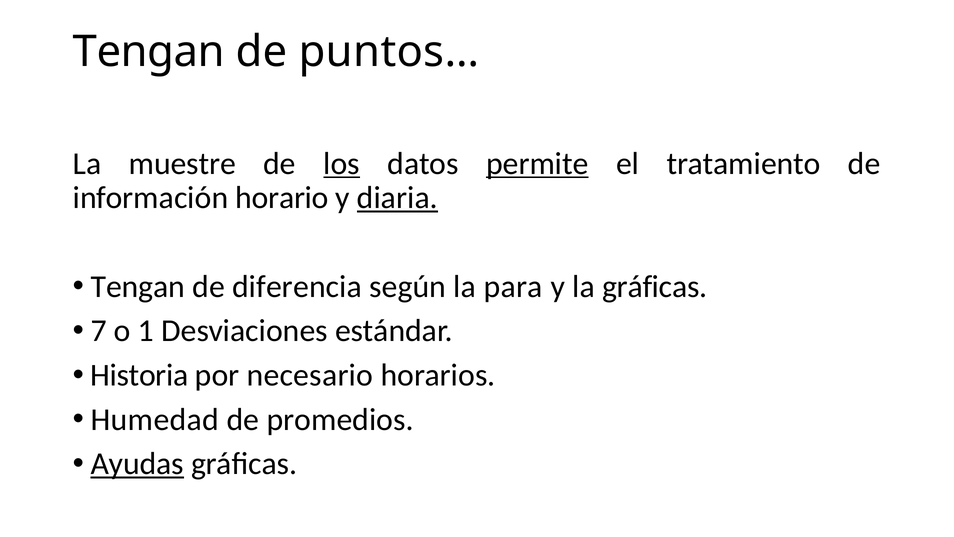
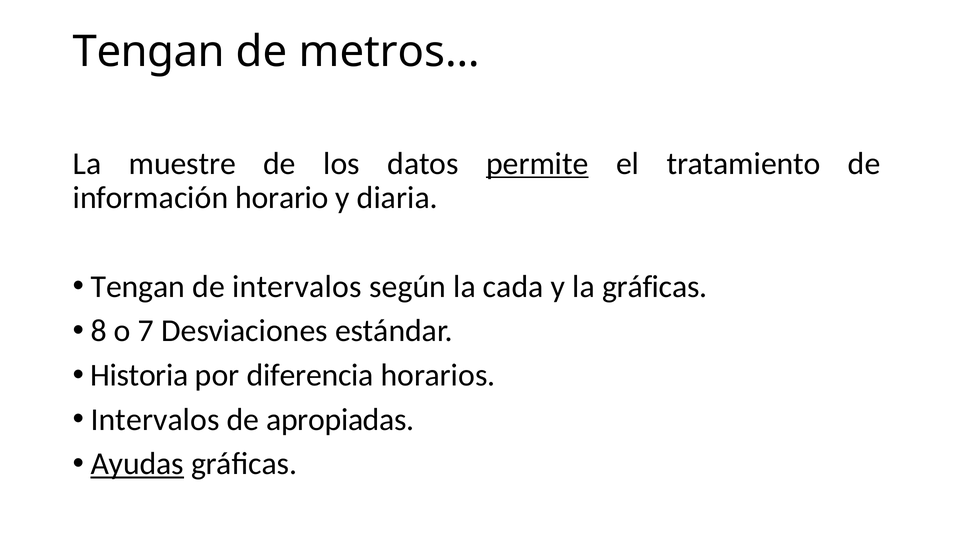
puntos…: puntos… -> metros… (389, 52)
los underline: present -> none (342, 163)
diaria underline: present -> none (397, 198)
de diferencia: diferencia -> intervalos (297, 286)
para: para -> cada (513, 286)
7: 7 -> 8 (99, 331)
1: 1 -> 7 (146, 331)
necesario: necesario -> diferencia (310, 375)
Humedad: Humedad -> Intervalos (155, 419)
promedios: promedios -> apropiadas (340, 419)
